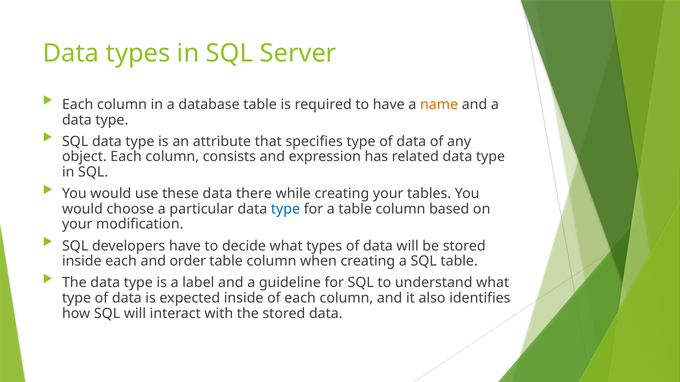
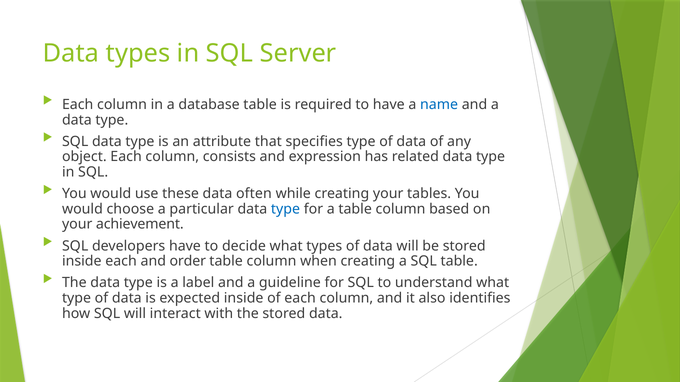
name colour: orange -> blue (439, 105)
there: there -> often (254, 194)
modification: modification -> achievement (140, 225)
